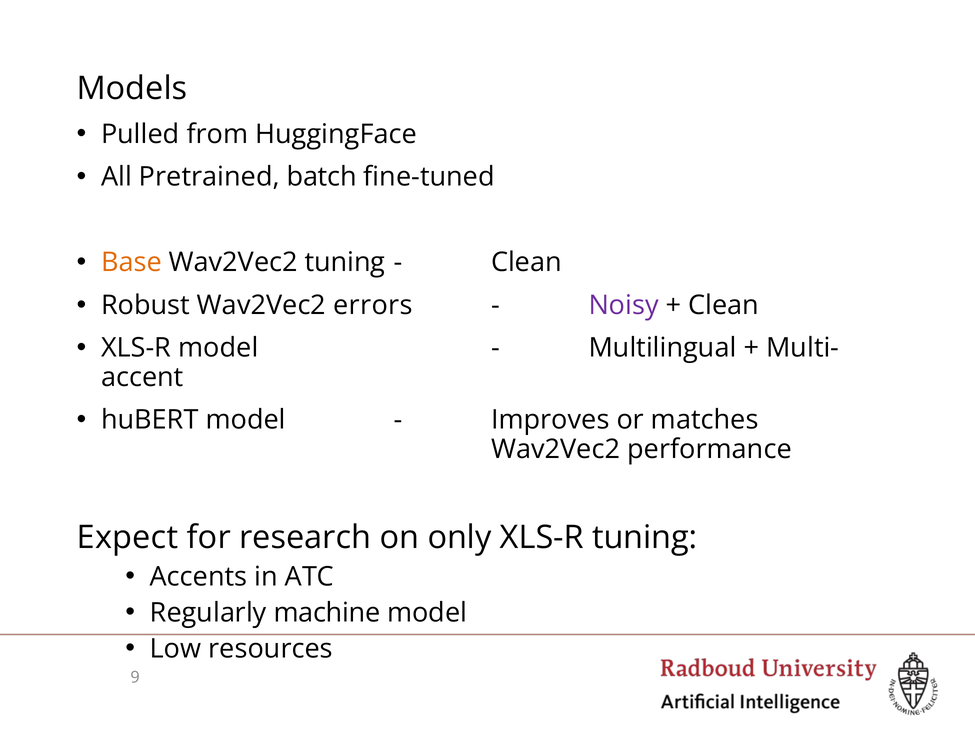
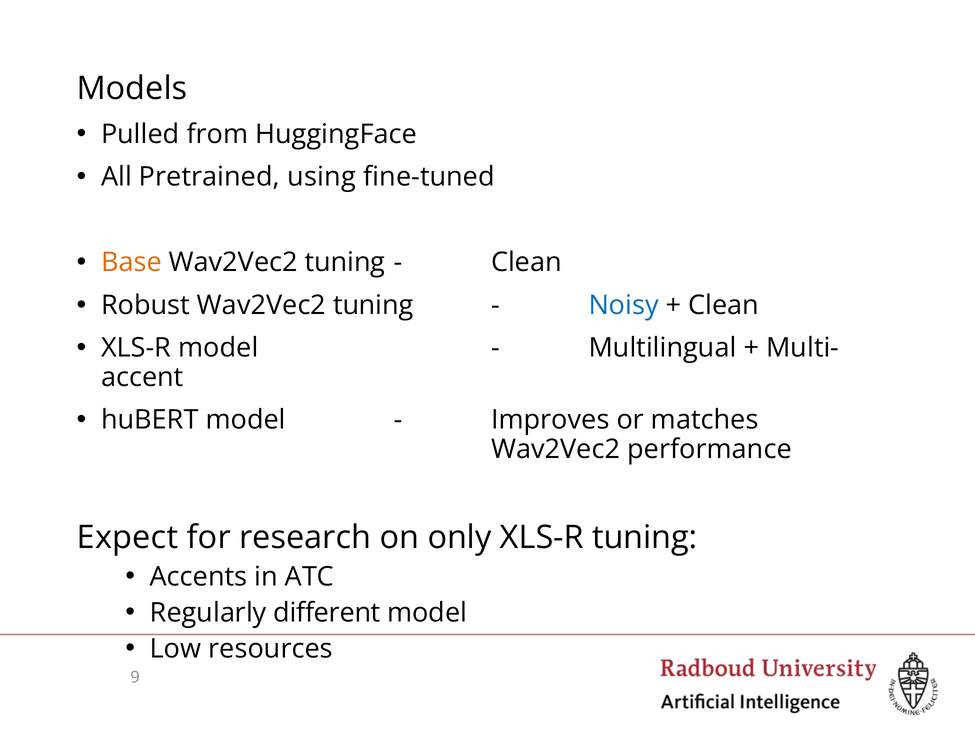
batch: batch -> using (321, 177)
Robust Wav2Vec2 errors: errors -> tuning (373, 305)
Noisy colour: purple -> blue (624, 305)
machine: machine -> different (327, 613)
